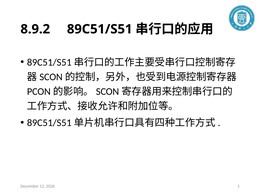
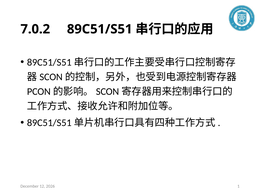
8.9.2: 8.9.2 -> 7.0.2 (35, 29)
